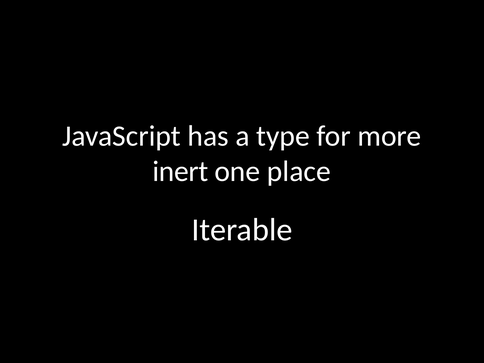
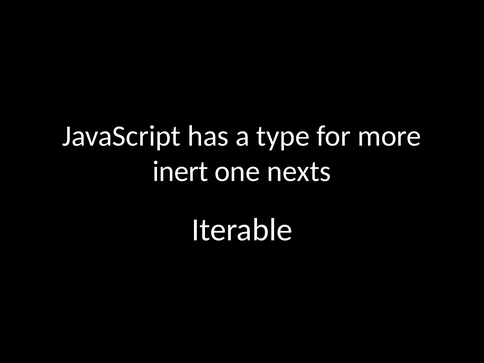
place: place -> nexts (299, 171)
